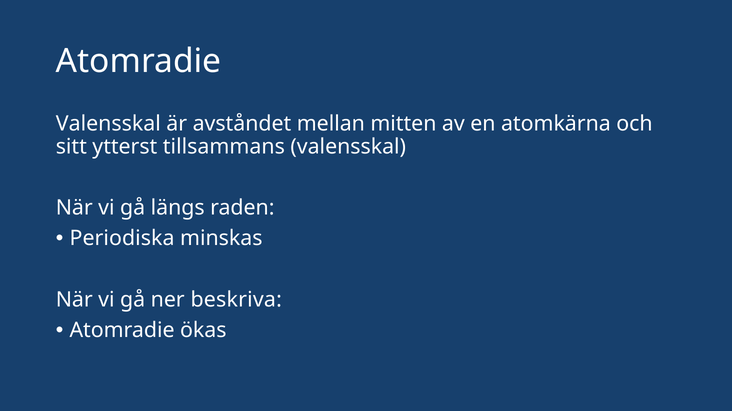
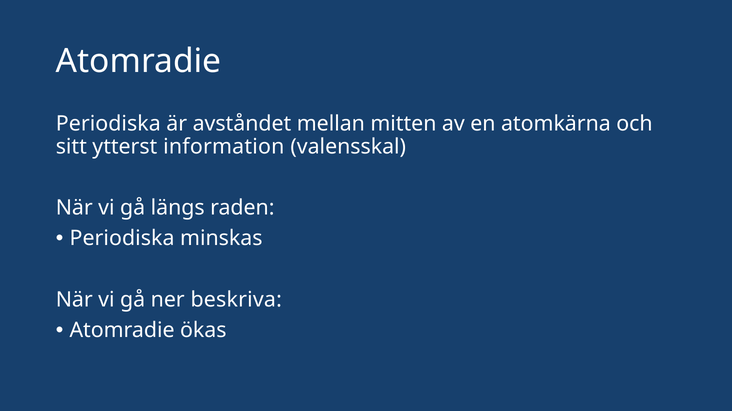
Valensskal: Valensskal -> Periodiska (108, 124)
tillsammans: tillsammans -> information (224, 147)
